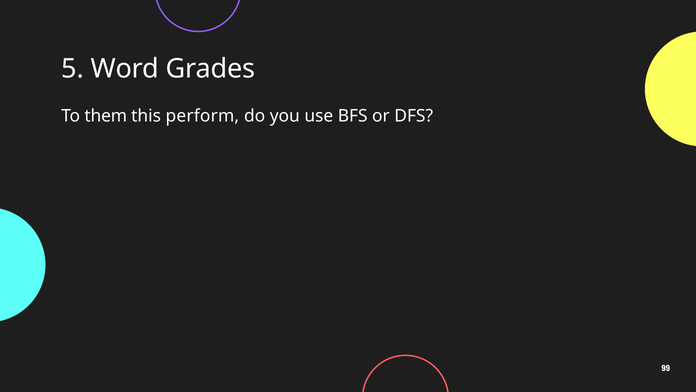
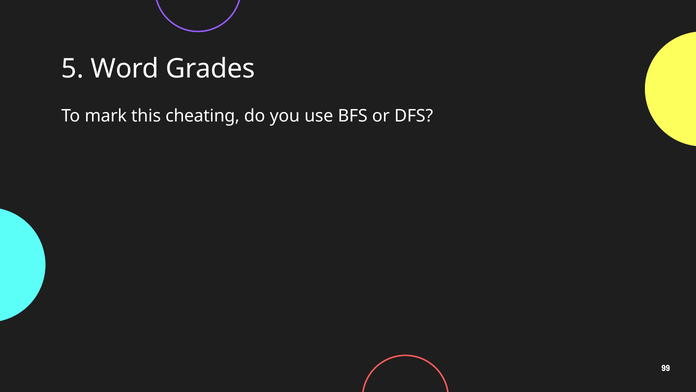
them: them -> mark (106, 116)
perform: perform -> cheating (203, 116)
